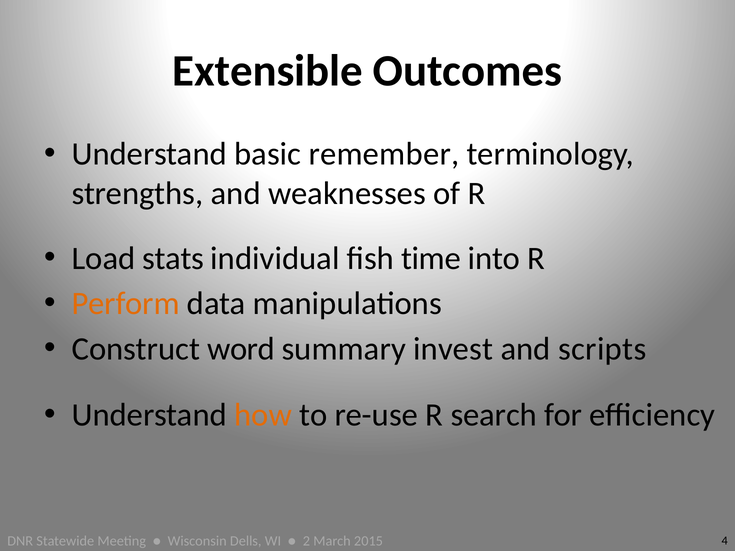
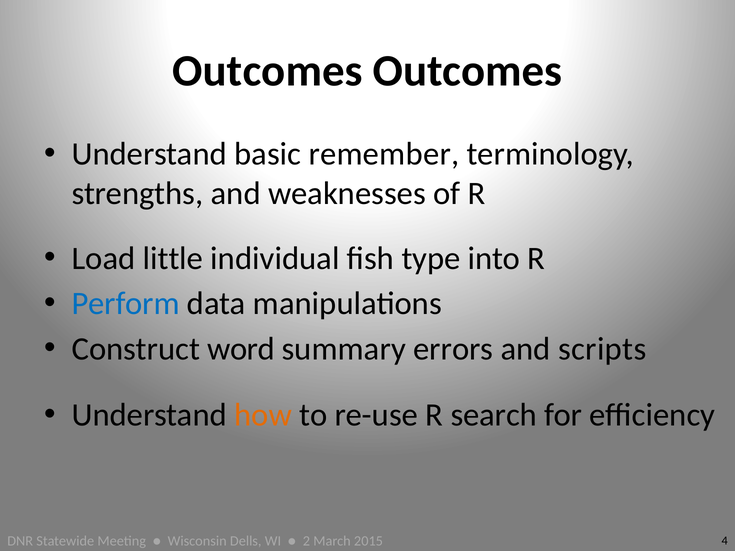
Extensible: Extensible -> Outcomes (268, 71)
stats: stats -> little (173, 258)
time: time -> type (431, 258)
Perform colour: orange -> blue (126, 304)
invest: invest -> errors (453, 349)
